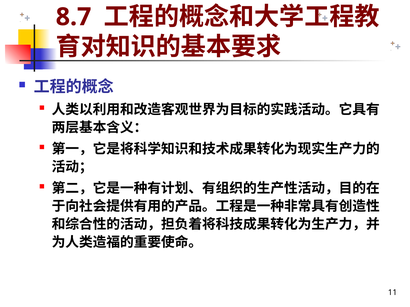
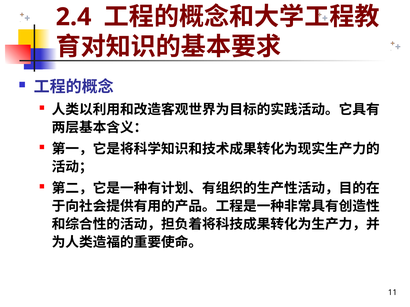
8.7: 8.7 -> 2.4 (74, 17)
